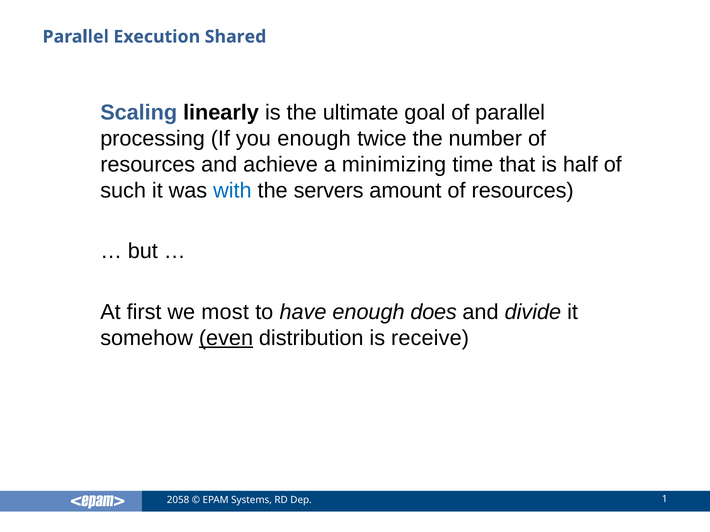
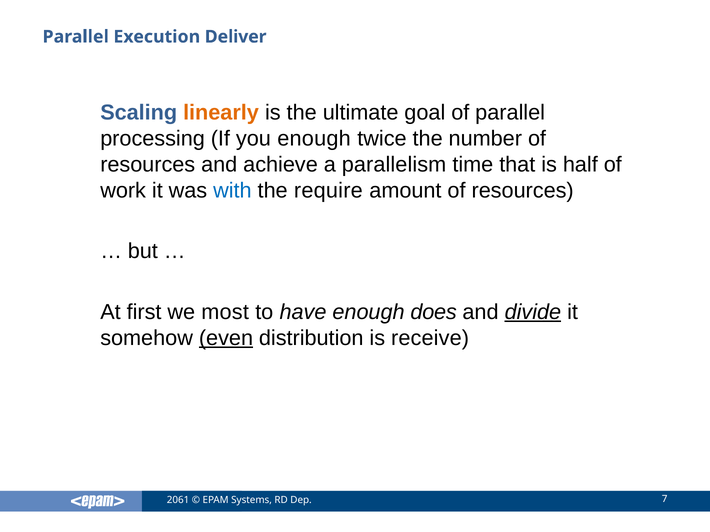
Shared: Shared -> Deliver (236, 37)
linearly colour: black -> orange (221, 113)
minimizing: minimizing -> parallelism (394, 165)
such: such -> work (123, 191)
servers: servers -> require (328, 191)
divide underline: none -> present (533, 312)
2058: 2058 -> 2061 (178, 501)
1: 1 -> 7 (665, 499)
